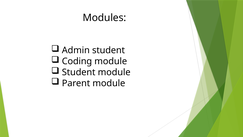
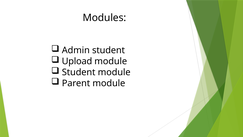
Coding: Coding -> Upload (77, 61)
